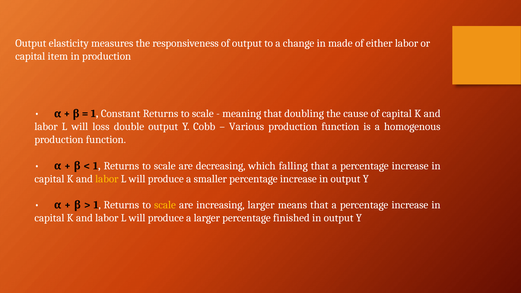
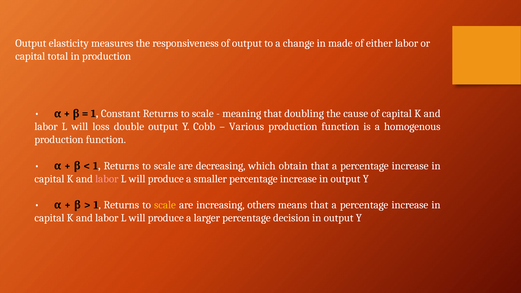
item: item -> total (58, 56)
falling: falling -> obtain (293, 166)
labor colour: yellow -> pink (107, 179)
increasing larger: larger -> others (261, 205)
finished: finished -> decision (291, 218)
